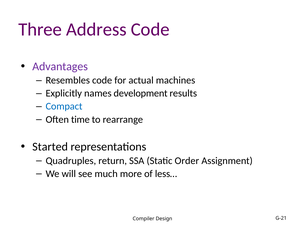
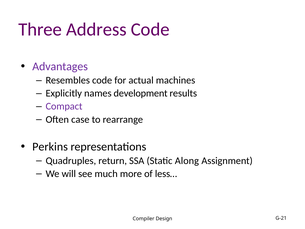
Compact colour: blue -> purple (64, 106)
time: time -> case (80, 119)
Started: Started -> Perkins (50, 147)
Order: Order -> Along (187, 160)
